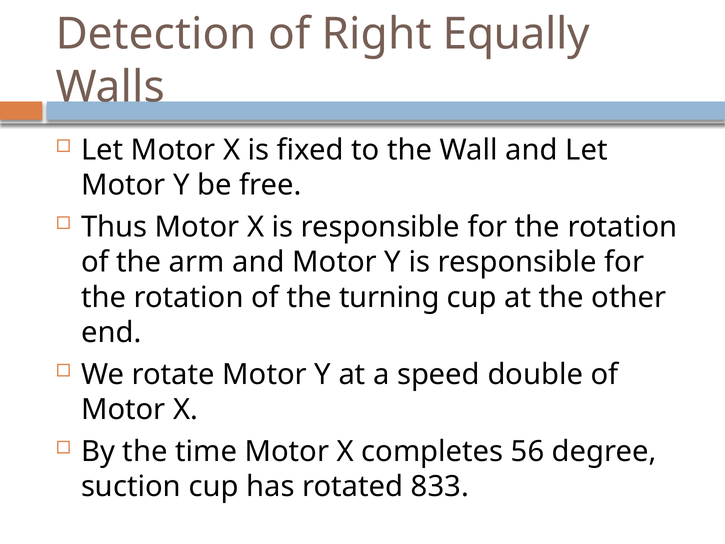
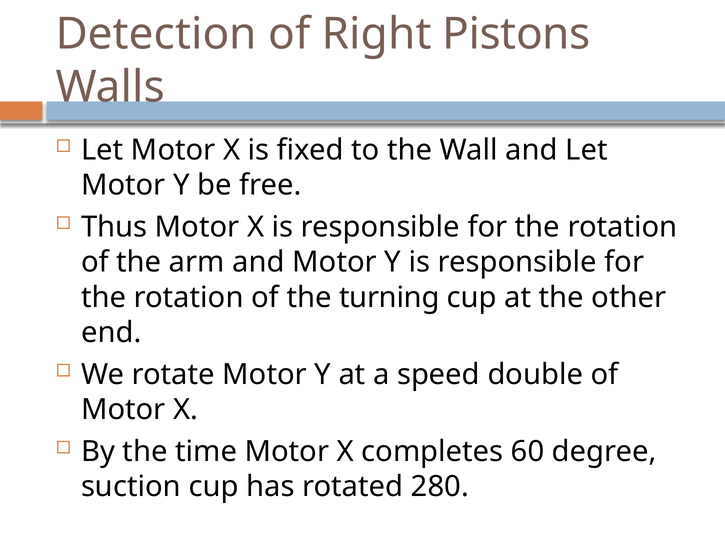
Equally: Equally -> Pistons (516, 34)
56: 56 -> 60 (528, 452)
833: 833 -> 280 (440, 487)
